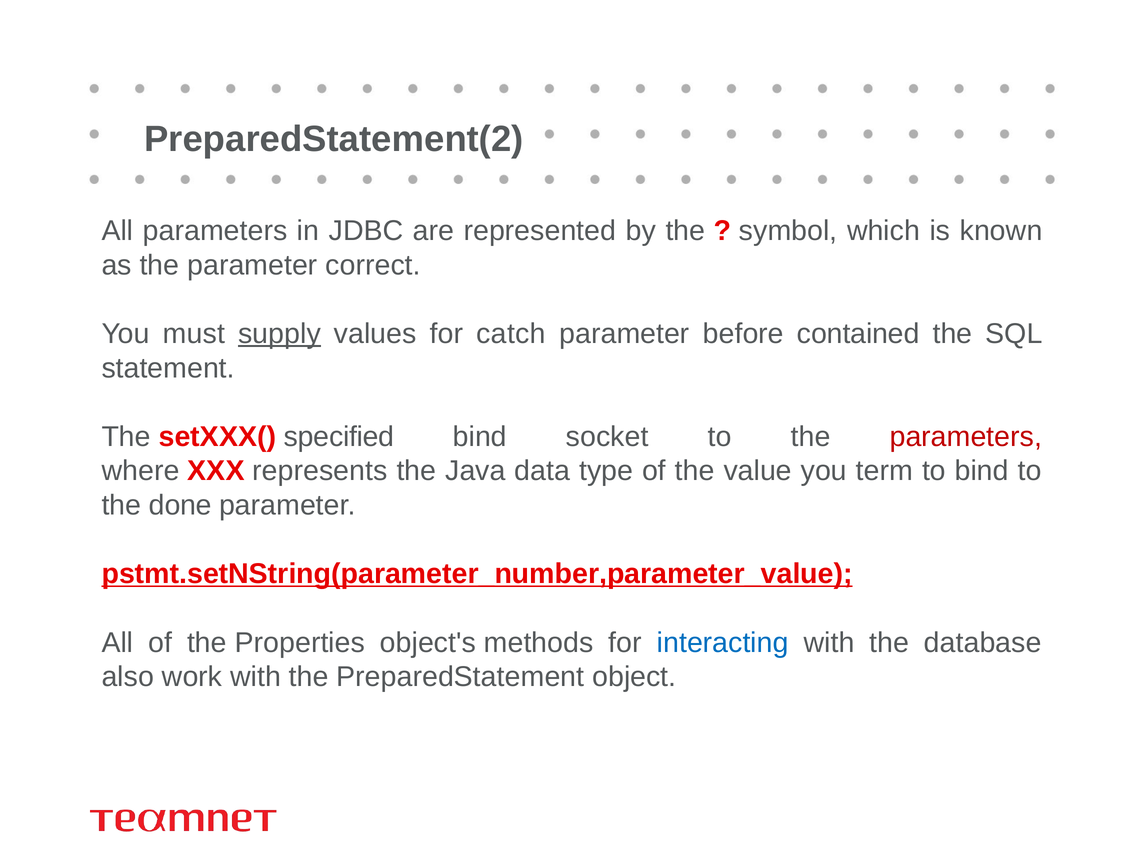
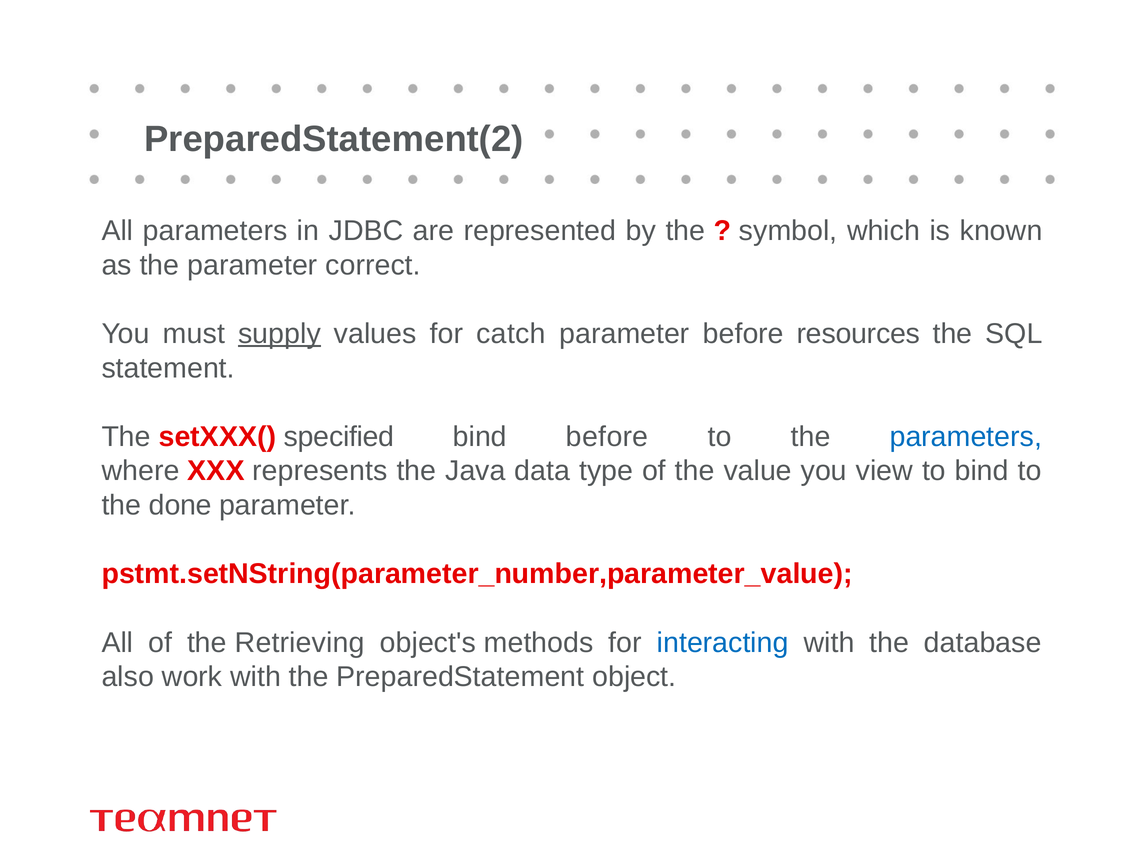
contained: contained -> resources (858, 334)
bind socket: socket -> before (607, 437)
parameters colour: red -> blue (966, 437)
term: term -> view (884, 471)
pstmt.setNString(parameter_number,parameter_value underline: present -> none (477, 574)
Properties: Properties -> Retrieving (300, 643)
